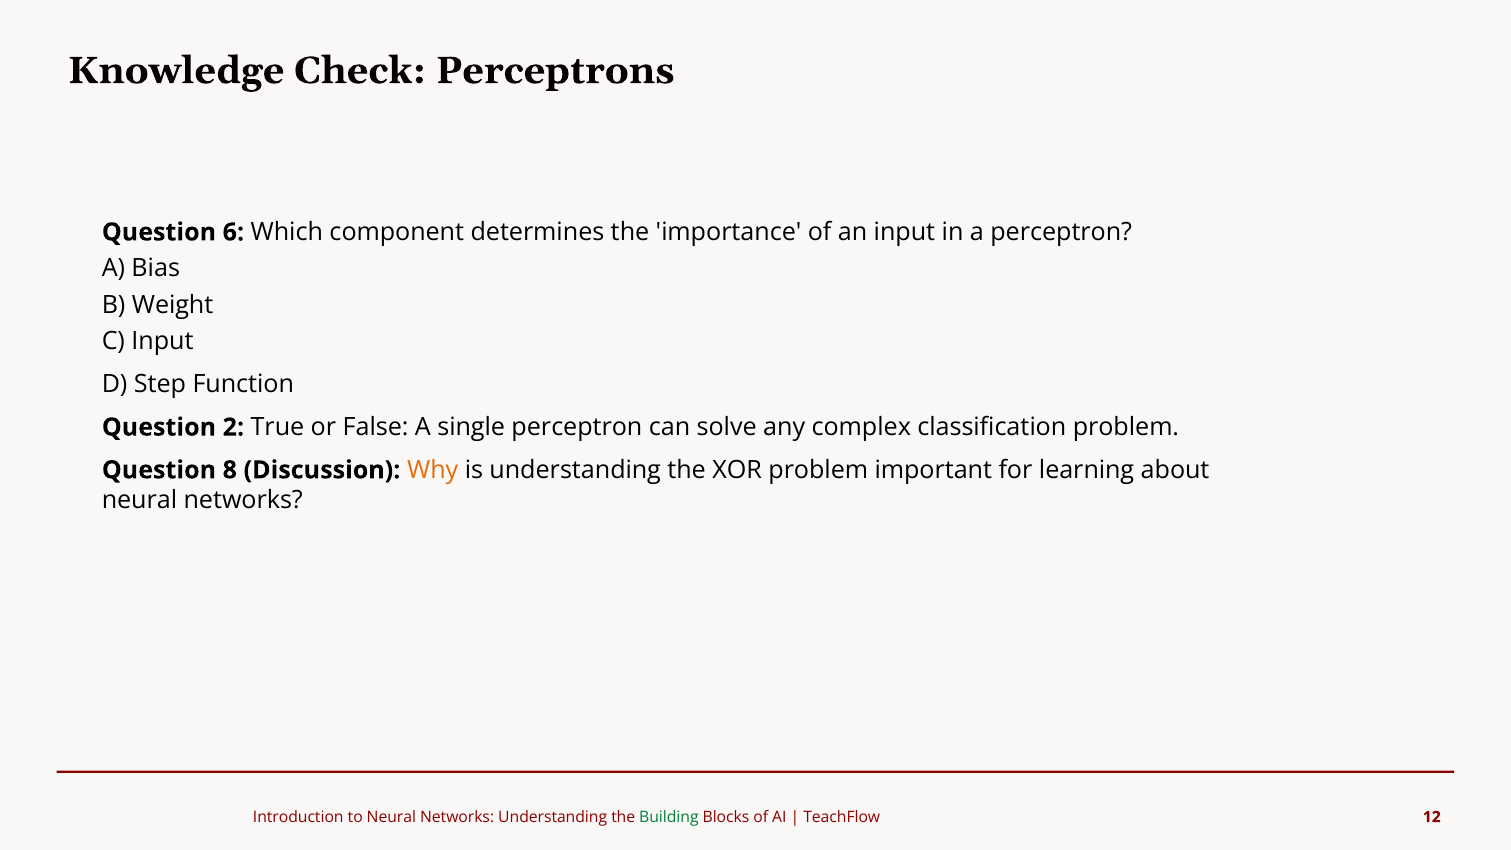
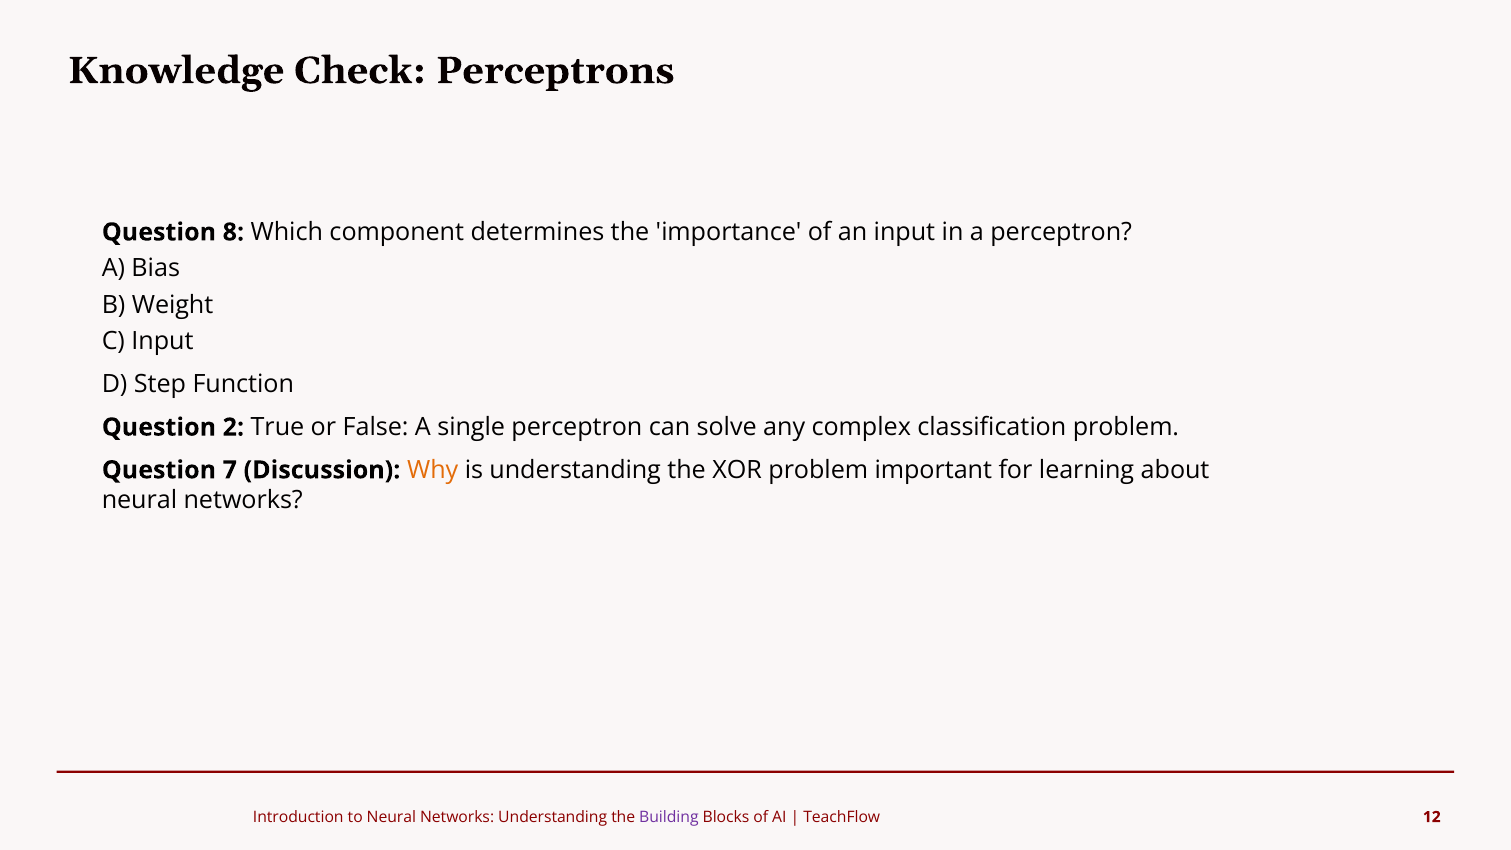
6: 6 -> 8 (233, 232)
8: 8 -> 7 (230, 470)
Building colour: green -> purple (669, 817)
